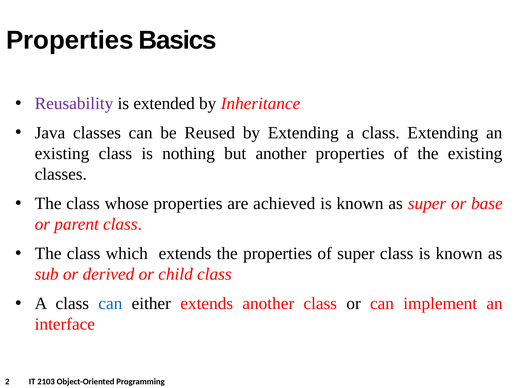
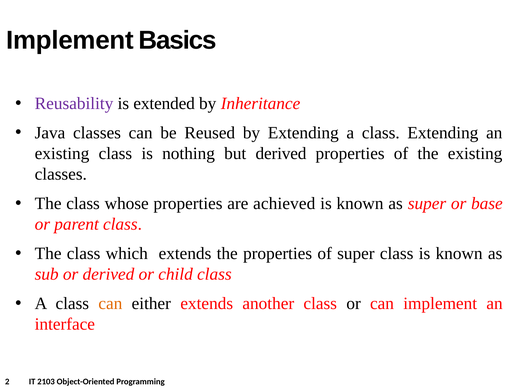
Properties: Properties -> Implement (70, 40)
but another: another -> derived (281, 154)
can colour: blue -> orange (110, 304)
